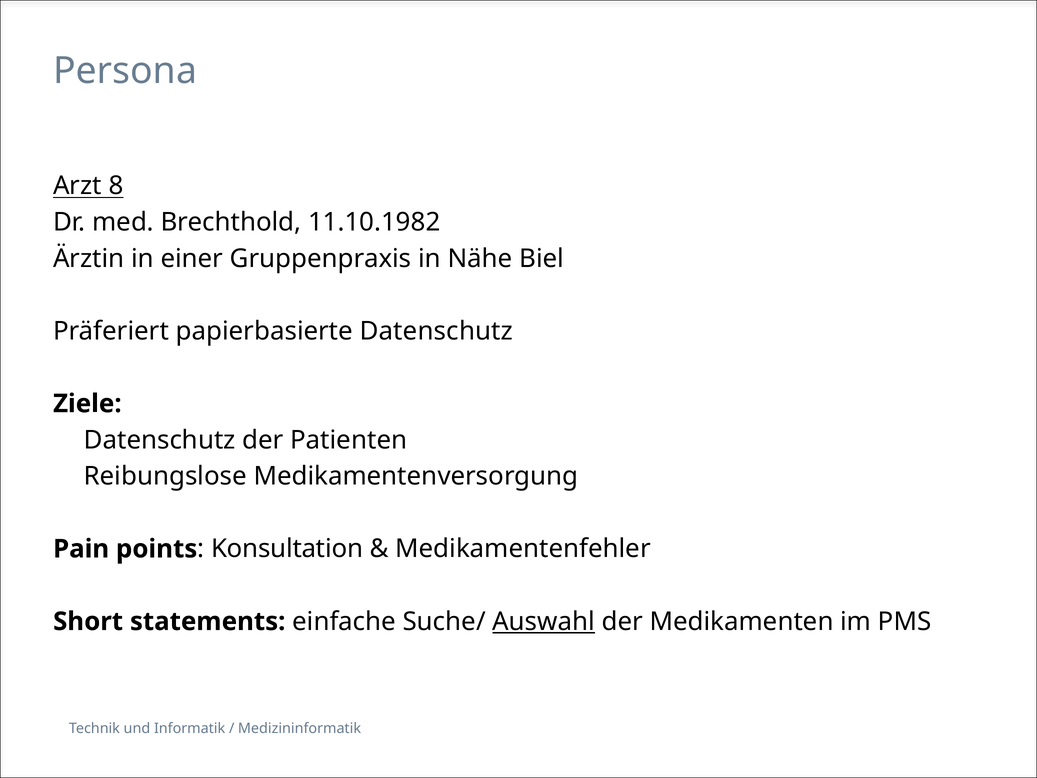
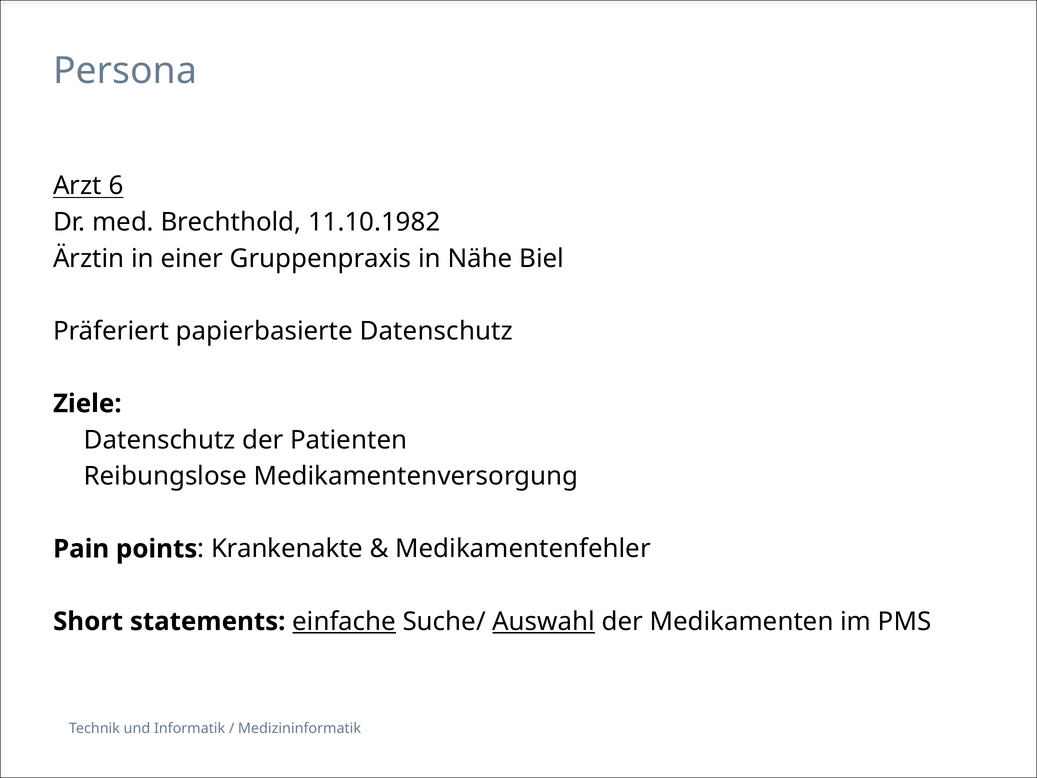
8: 8 -> 6 (116, 186)
Konsultation: Konsultation -> Krankenakte (287, 549)
einfache underline: none -> present (344, 621)
